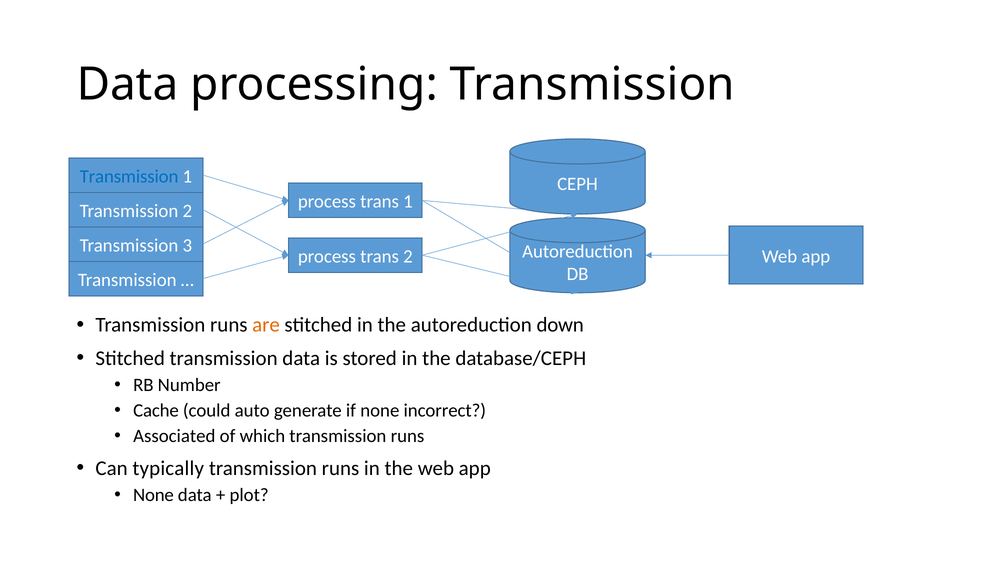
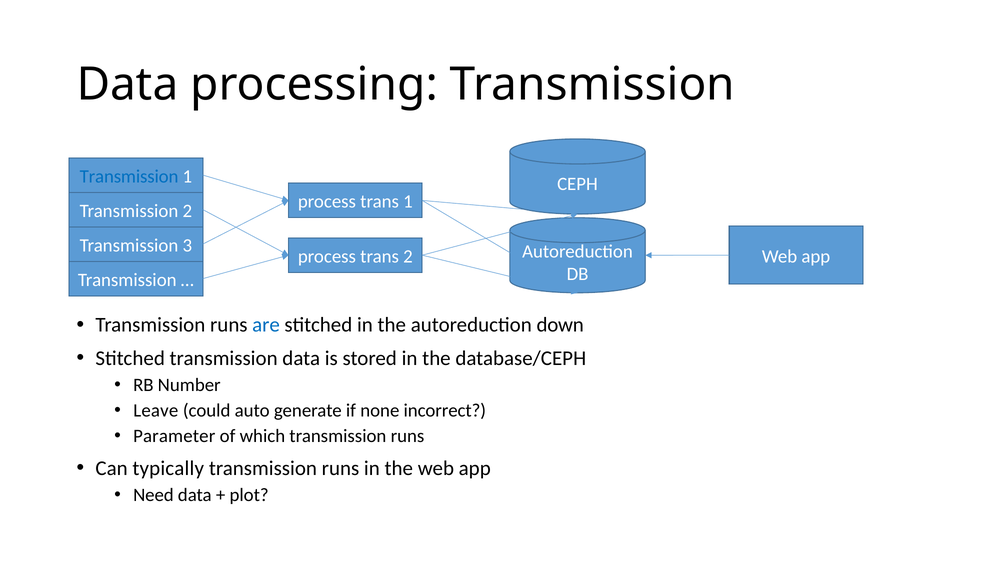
are colour: orange -> blue (266, 325)
Cache: Cache -> Leave (156, 410)
Associated: Associated -> Parameter (174, 436)
None: None -> Need (153, 494)
